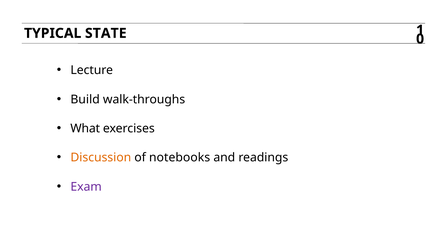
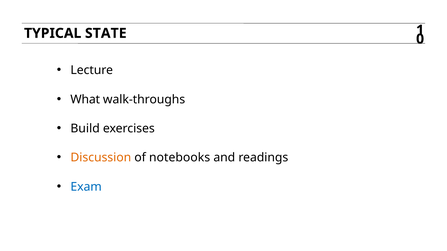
Build: Build -> What (85, 99)
What: What -> Build (85, 129)
Exam colour: purple -> blue (86, 187)
